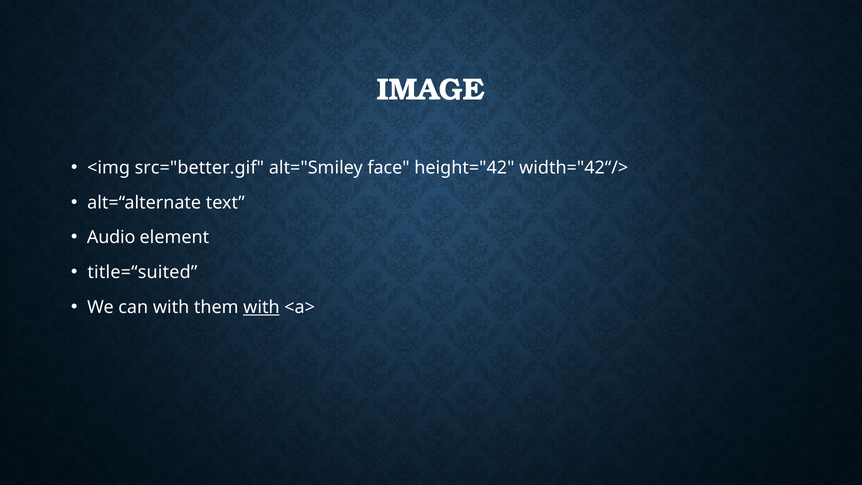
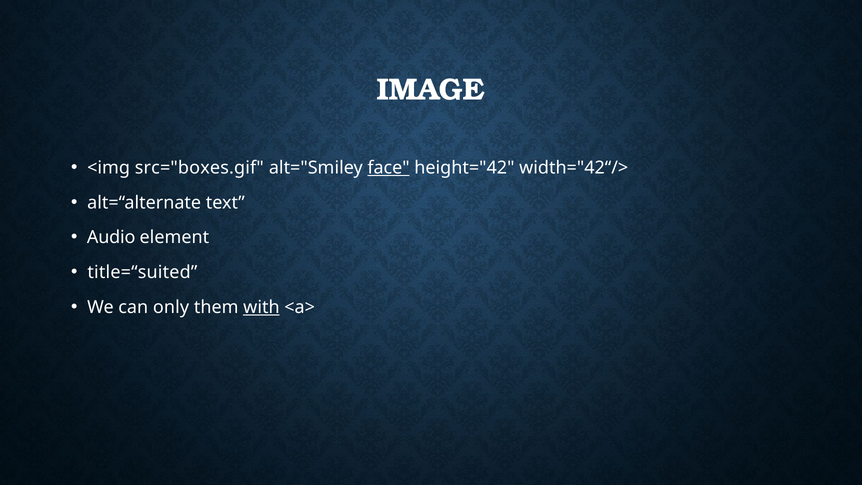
src="better.gif: src="better.gif -> src="boxes.gif (199, 168)
face underline: none -> present (389, 168)
can with: with -> only (171, 307)
